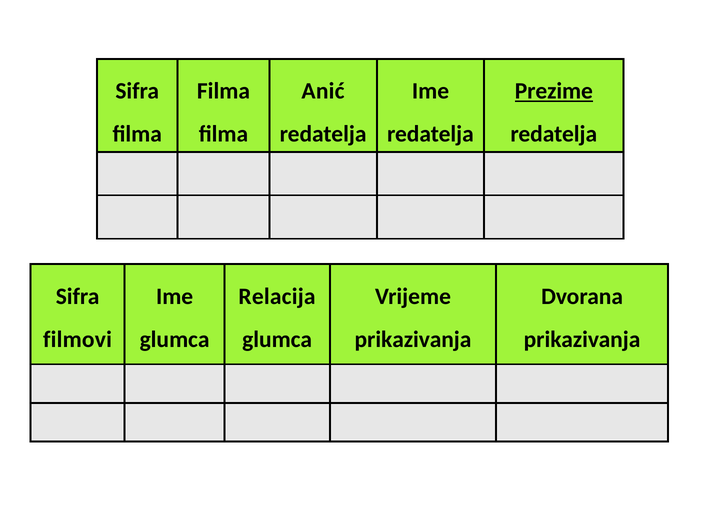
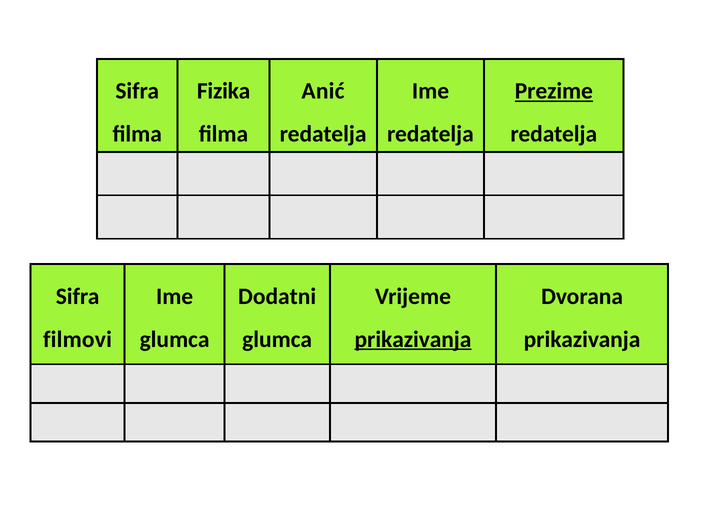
Filma: Filma -> Fizika (224, 91)
Relacija: Relacija -> Dodatni (277, 296)
prikazivanja underline: none -> present (413, 339)
